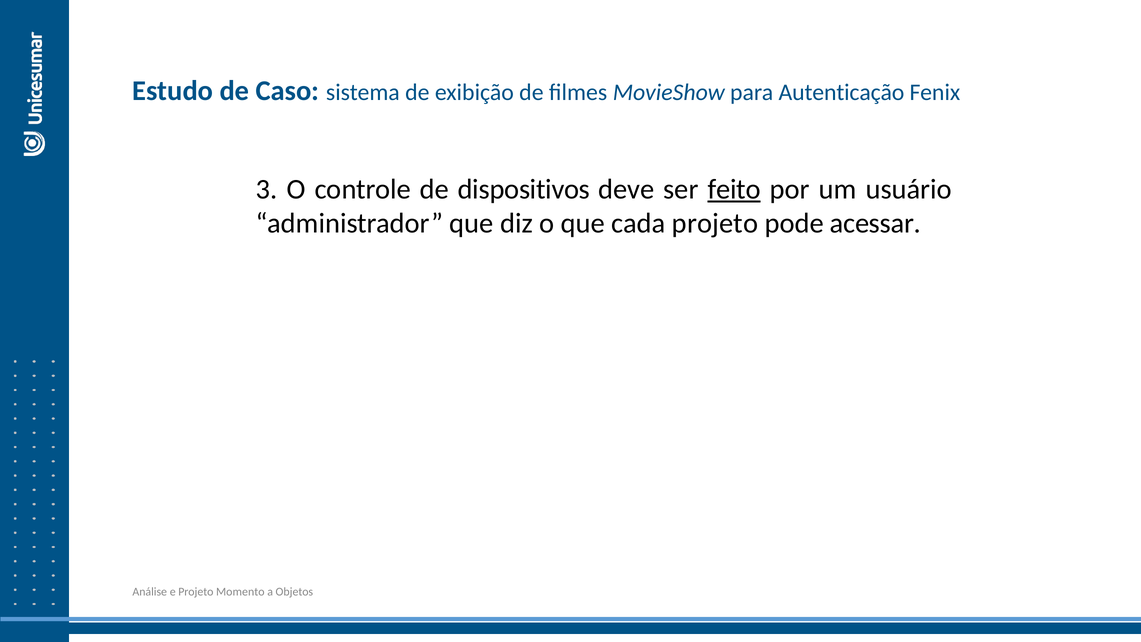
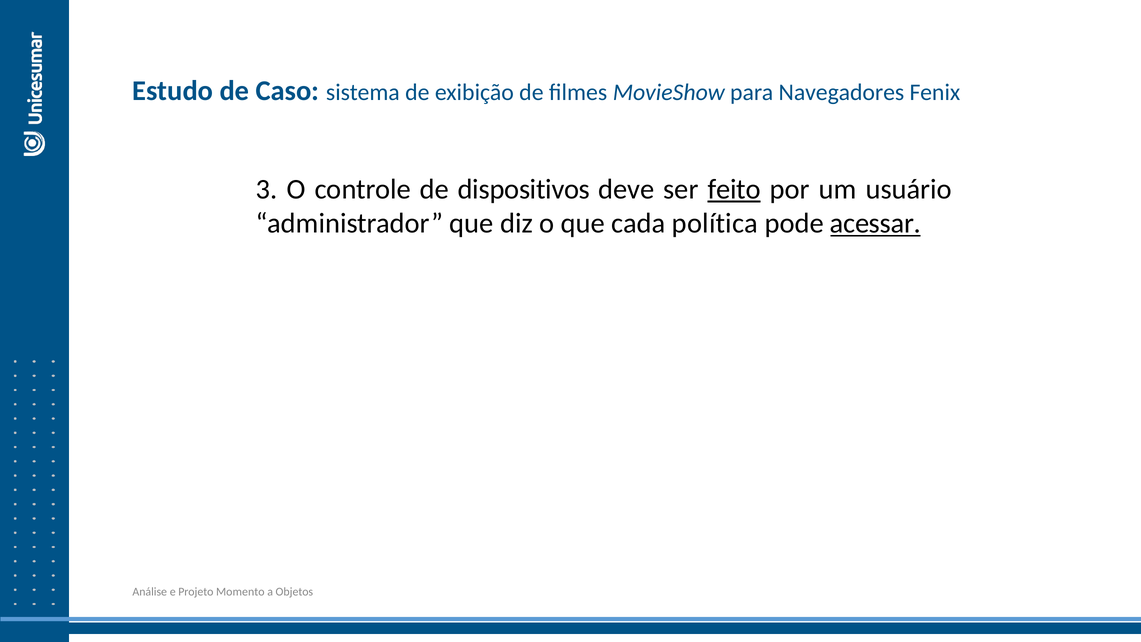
Autenticação: Autenticação -> Navegadores (841, 92)
cada projeto: projeto -> política (715, 223)
acessar underline: none -> present (875, 223)
